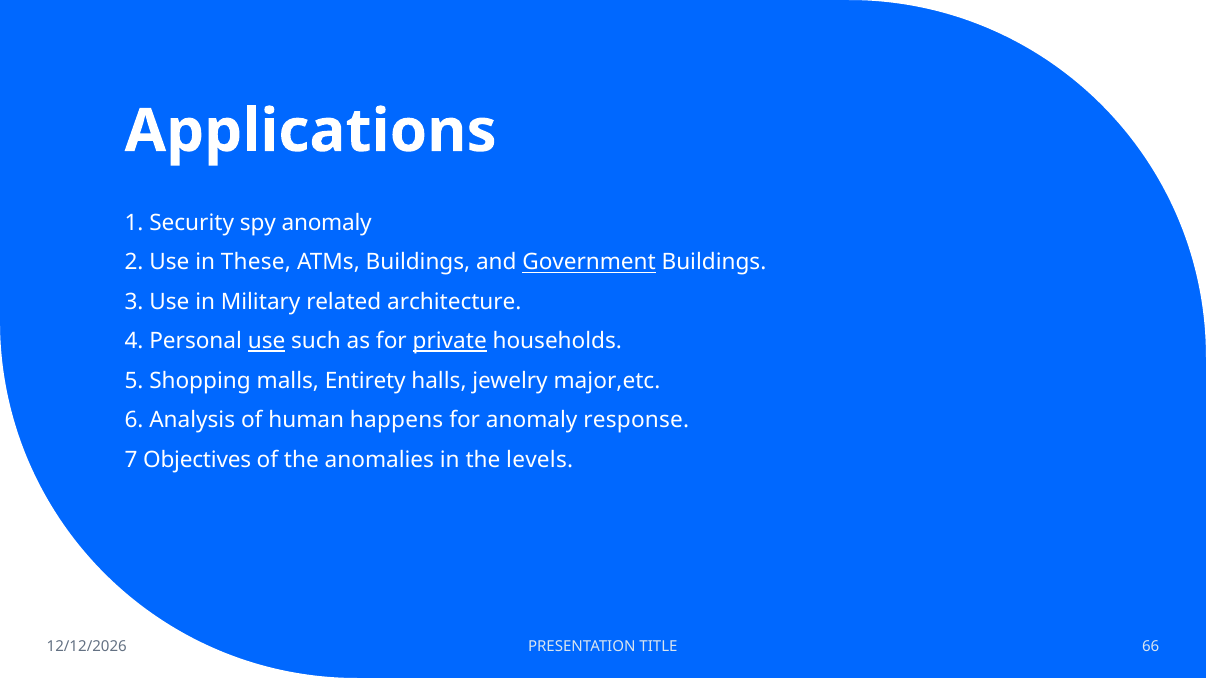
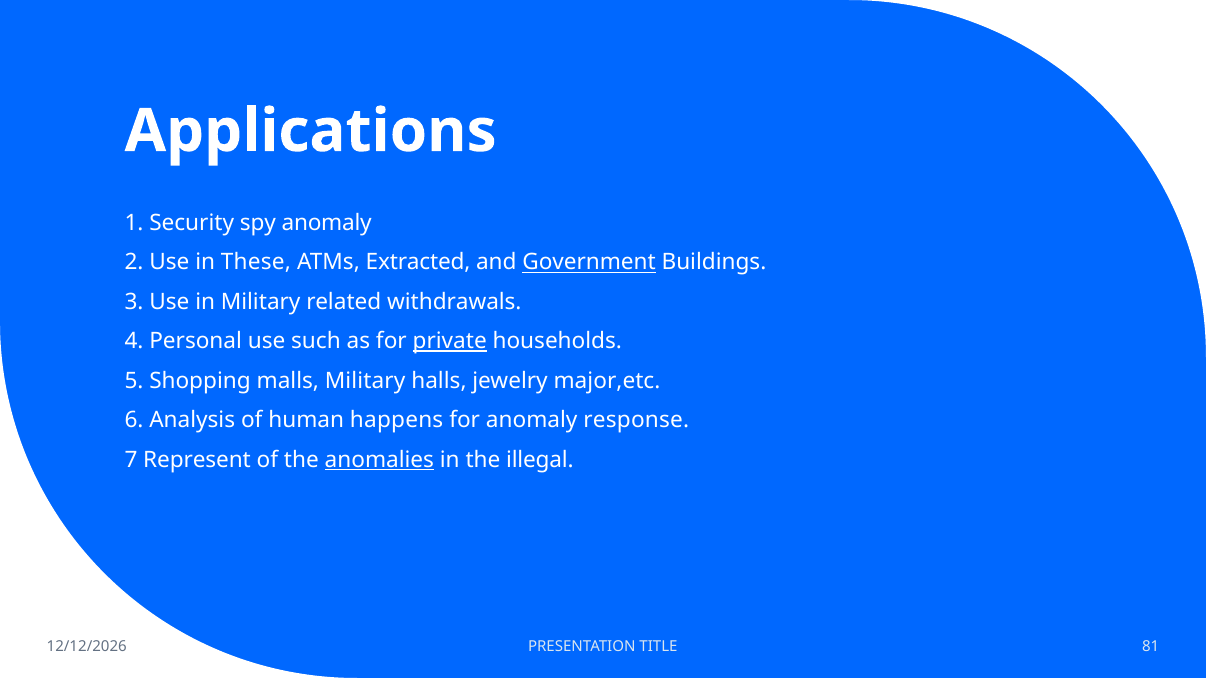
ATMs Buildings: Buildings -> Extracted (418, 263)
architecture: architecture -> withdrawals (454, 302)
use underline: present -> none (267, 342)
malls Entirety: Entirety -> Military (365, 381)
Objectives: Objectives -> Represent (197, 460)
anomalies underline: none -> present (379, 460)
levels: levels -> illegal (540, 460)
66: 66 -> 81 (1151, 647)
